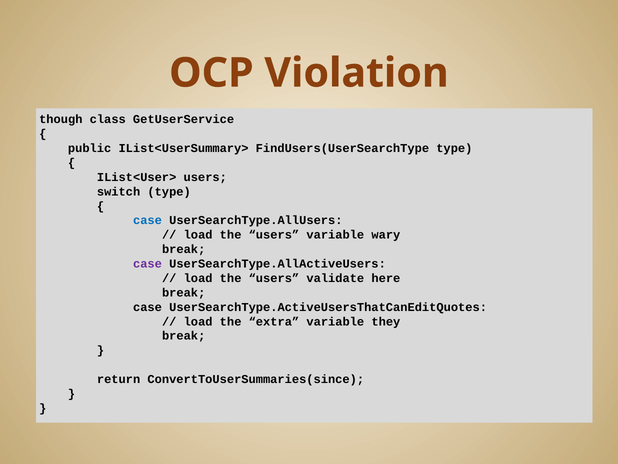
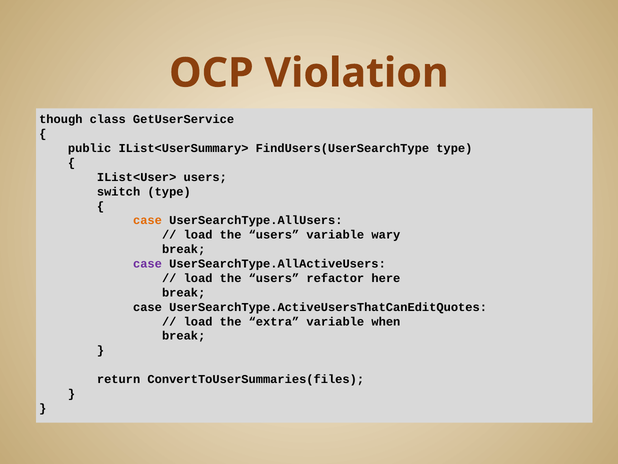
case colour: blue -> orange (148, 220)
validate: validate -> refactor (335, 278)
they: they -> when (386, 321)
ConvertToUserSummaries(since: ConvertToUserSummaries(since -> ConvertToUserSummaries(files (256, 379)
